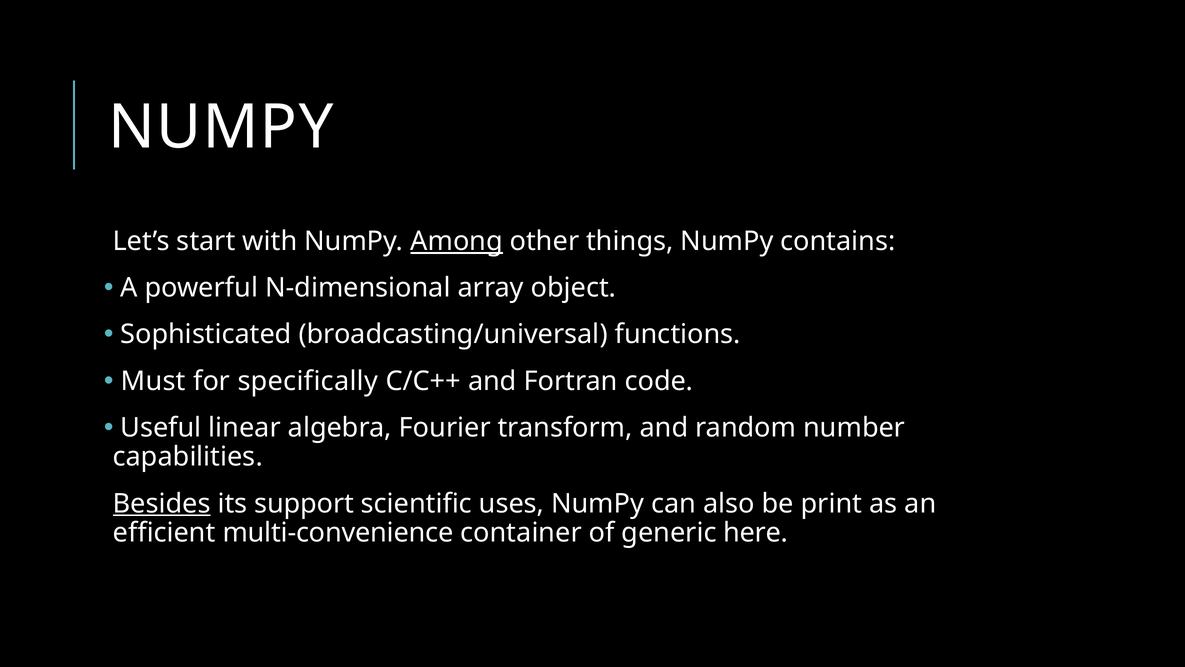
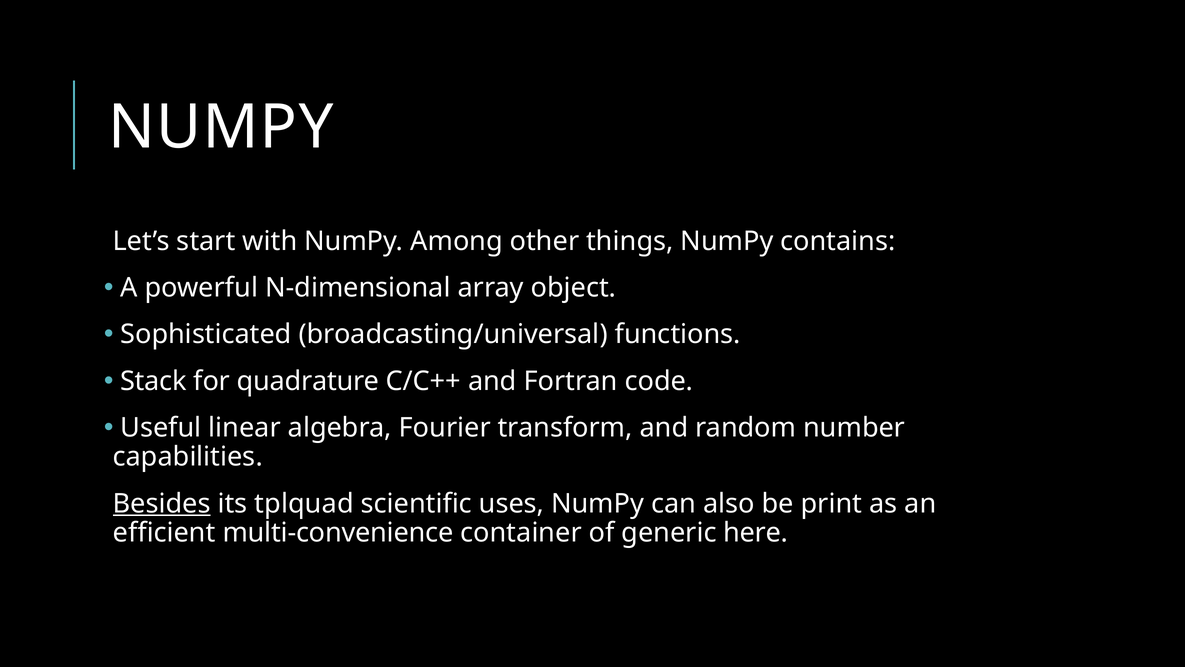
Among underline: present -> none (457, 241)
Must: Must -> Stack (153, 381)
specifically: specifically -> quadrature (308, 381)
support: support -> tplquad (304, 503)
